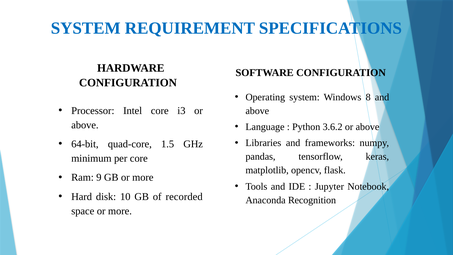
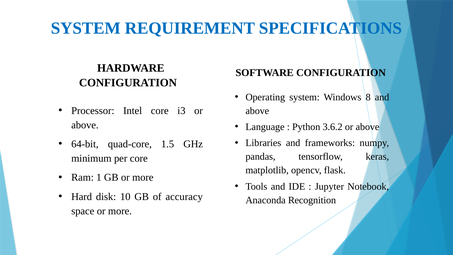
9: 9 -> 1 (99, 177)
recorded: recorded -> accuracy (184, 197)
